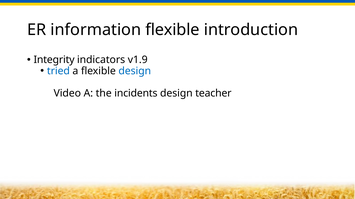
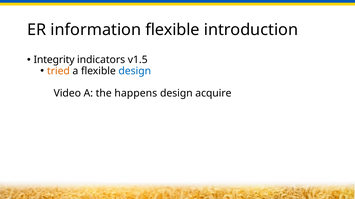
v1.9: v1.9 -> v1.5 (138, 60)
tried colour: blue -> orange (58, 71)
incidents: incidents -> happens (136, 94)
teacher: teacher -> acquire (213, 94)
